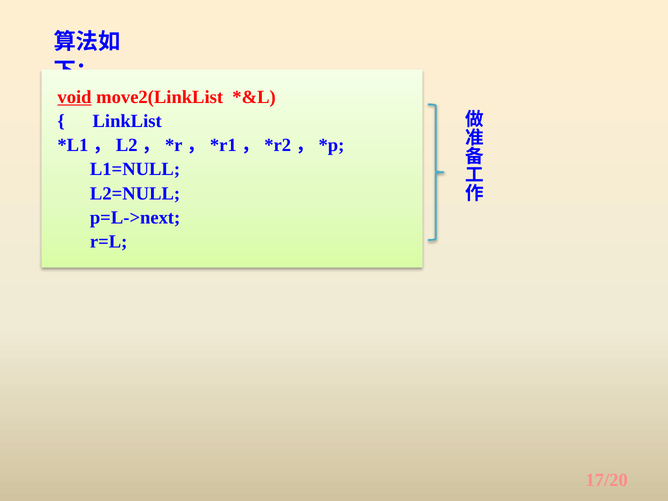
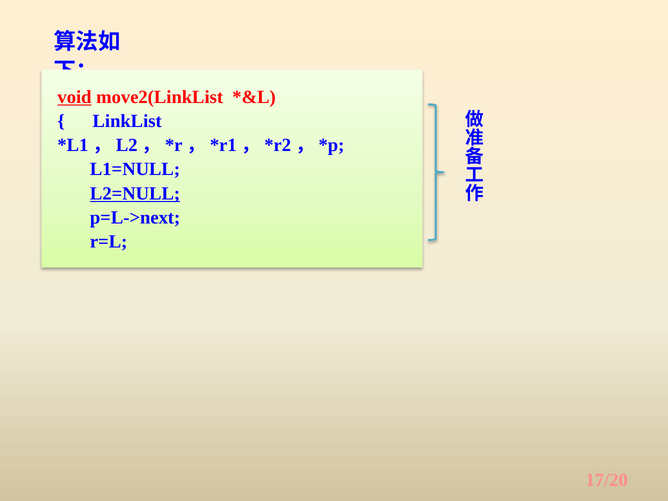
L2=NULL underline: none -> present (135, 193)
